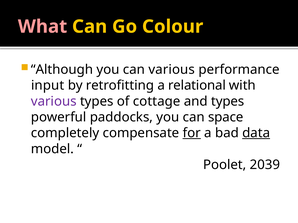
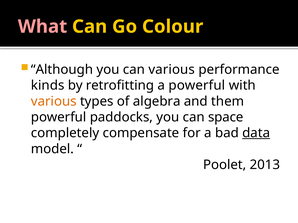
input: input -> kinds (48, 86)
a relational: relational -> powerful (197, 86)
various colour: purple -> orange (54, 101)
cottage: cottage -> algebra (157, 101)
and types: types -> them (228, 101)
for underline: present -> none (192, 133)
2039: 2039 -> 2013 (265, 165)
